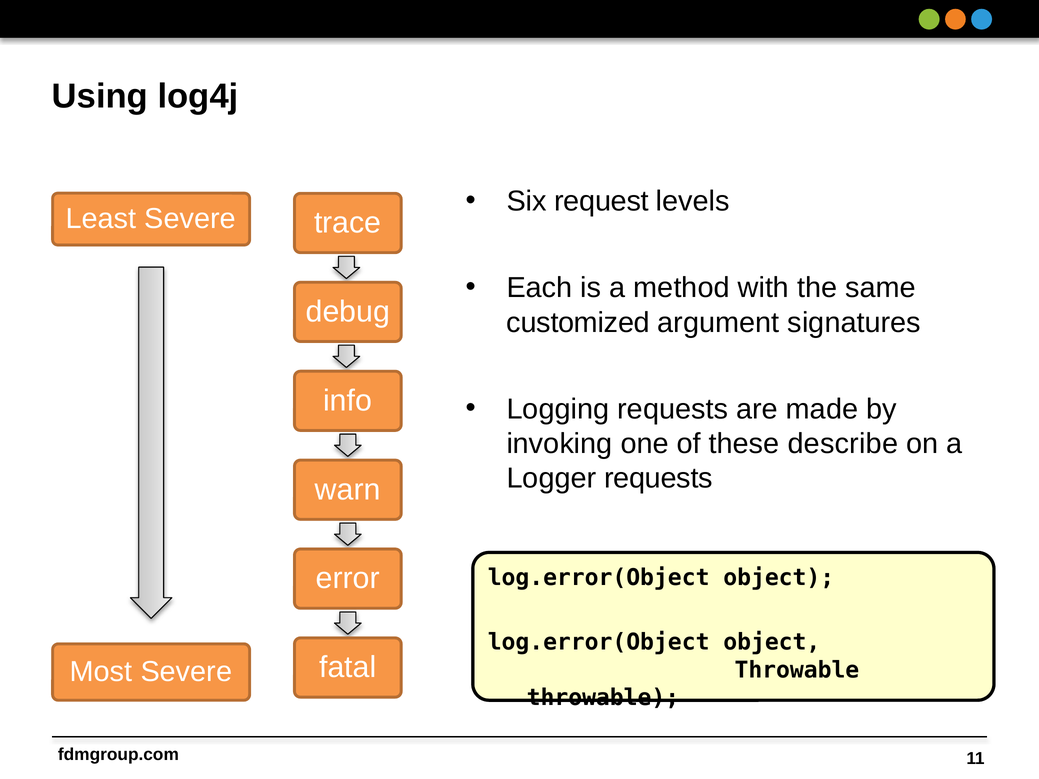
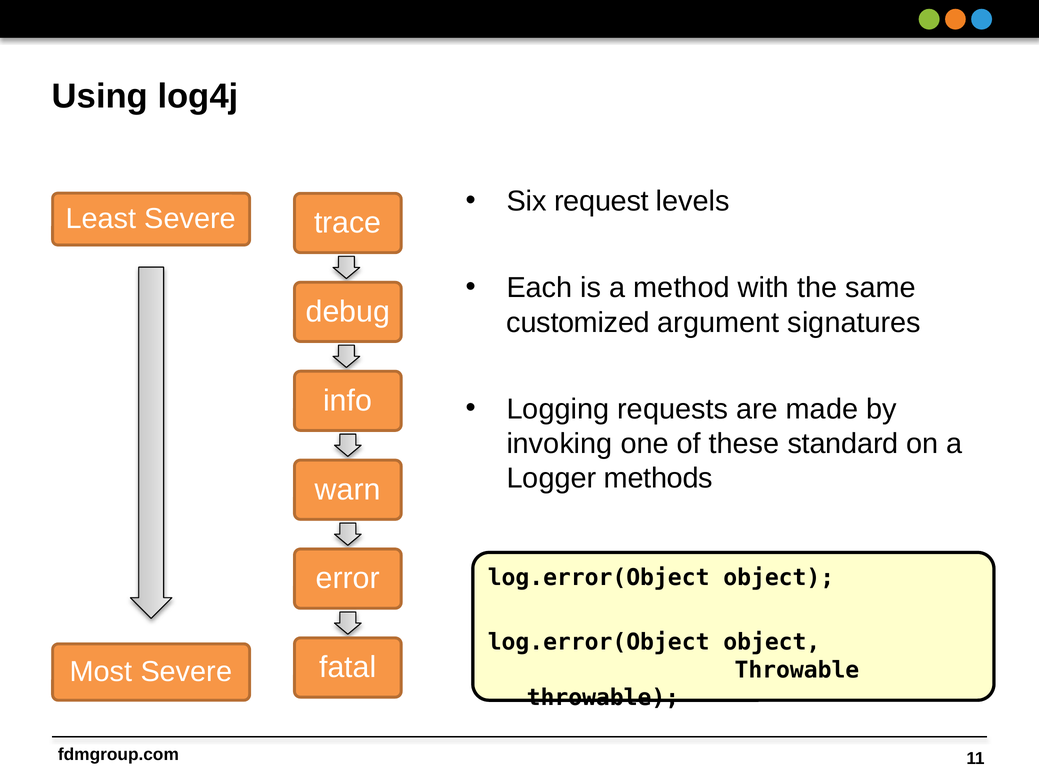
describe: describe -> standard (843, 444)
Logger requests: requests -> methods (658, 478)
